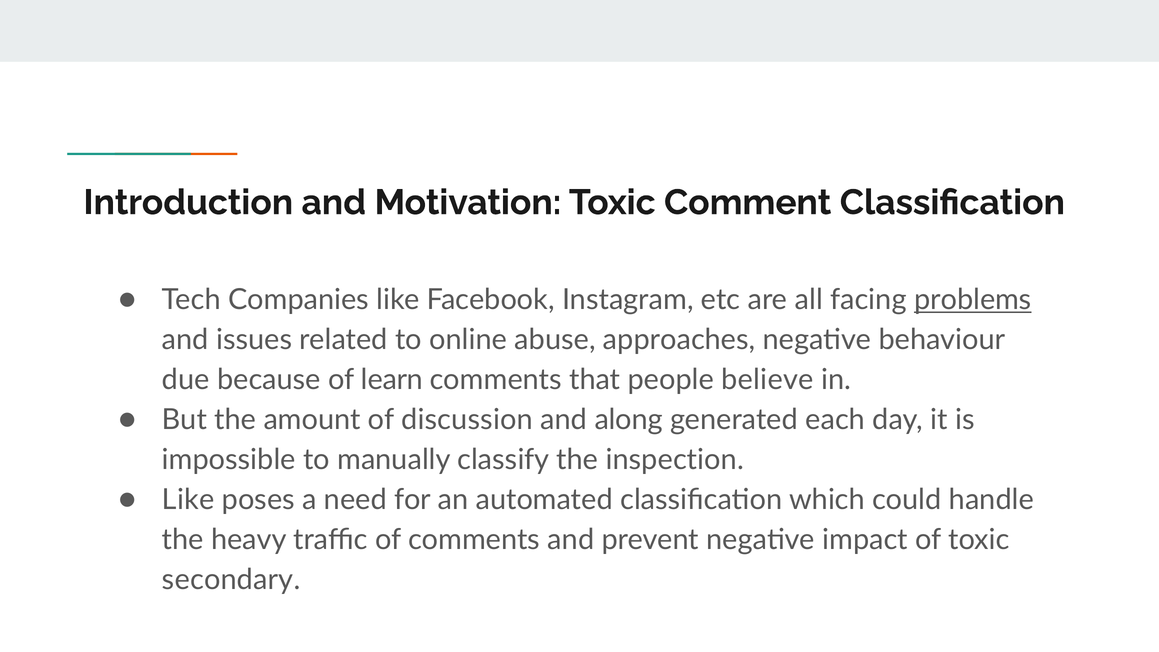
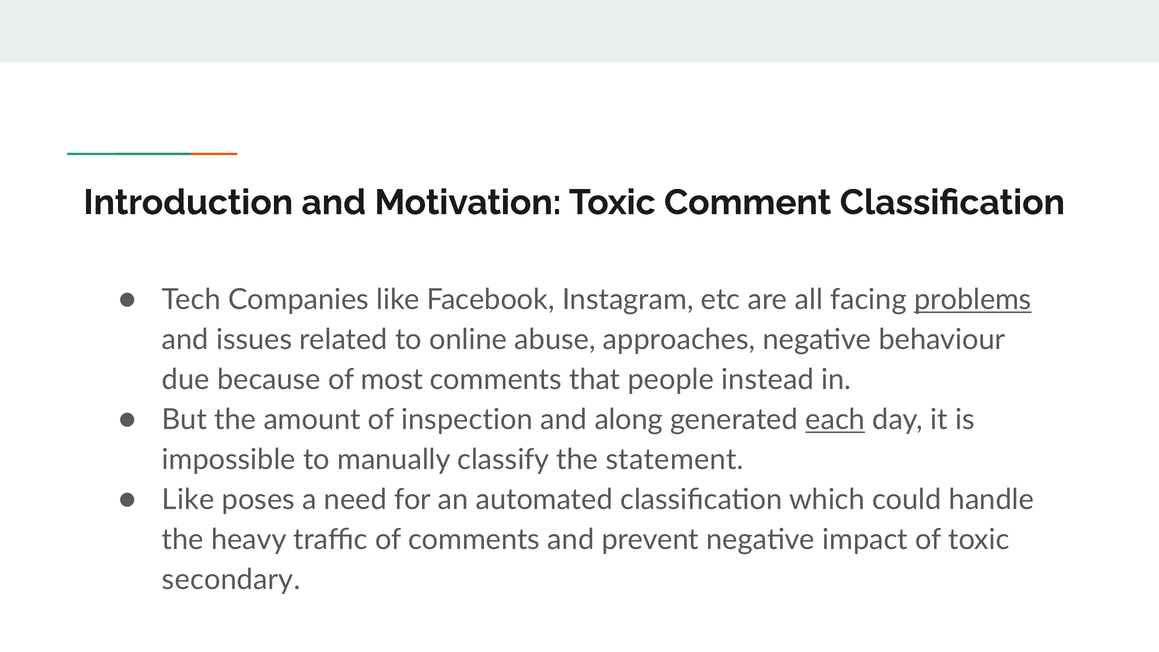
learn: learn -> most (392, 380)
believe: believe -> instead (768, 380)
discussion: discussion -> inspection (467, 420)
each underline: none -> present (835, 420)
inspection: inspection -> statement (675, 460)
